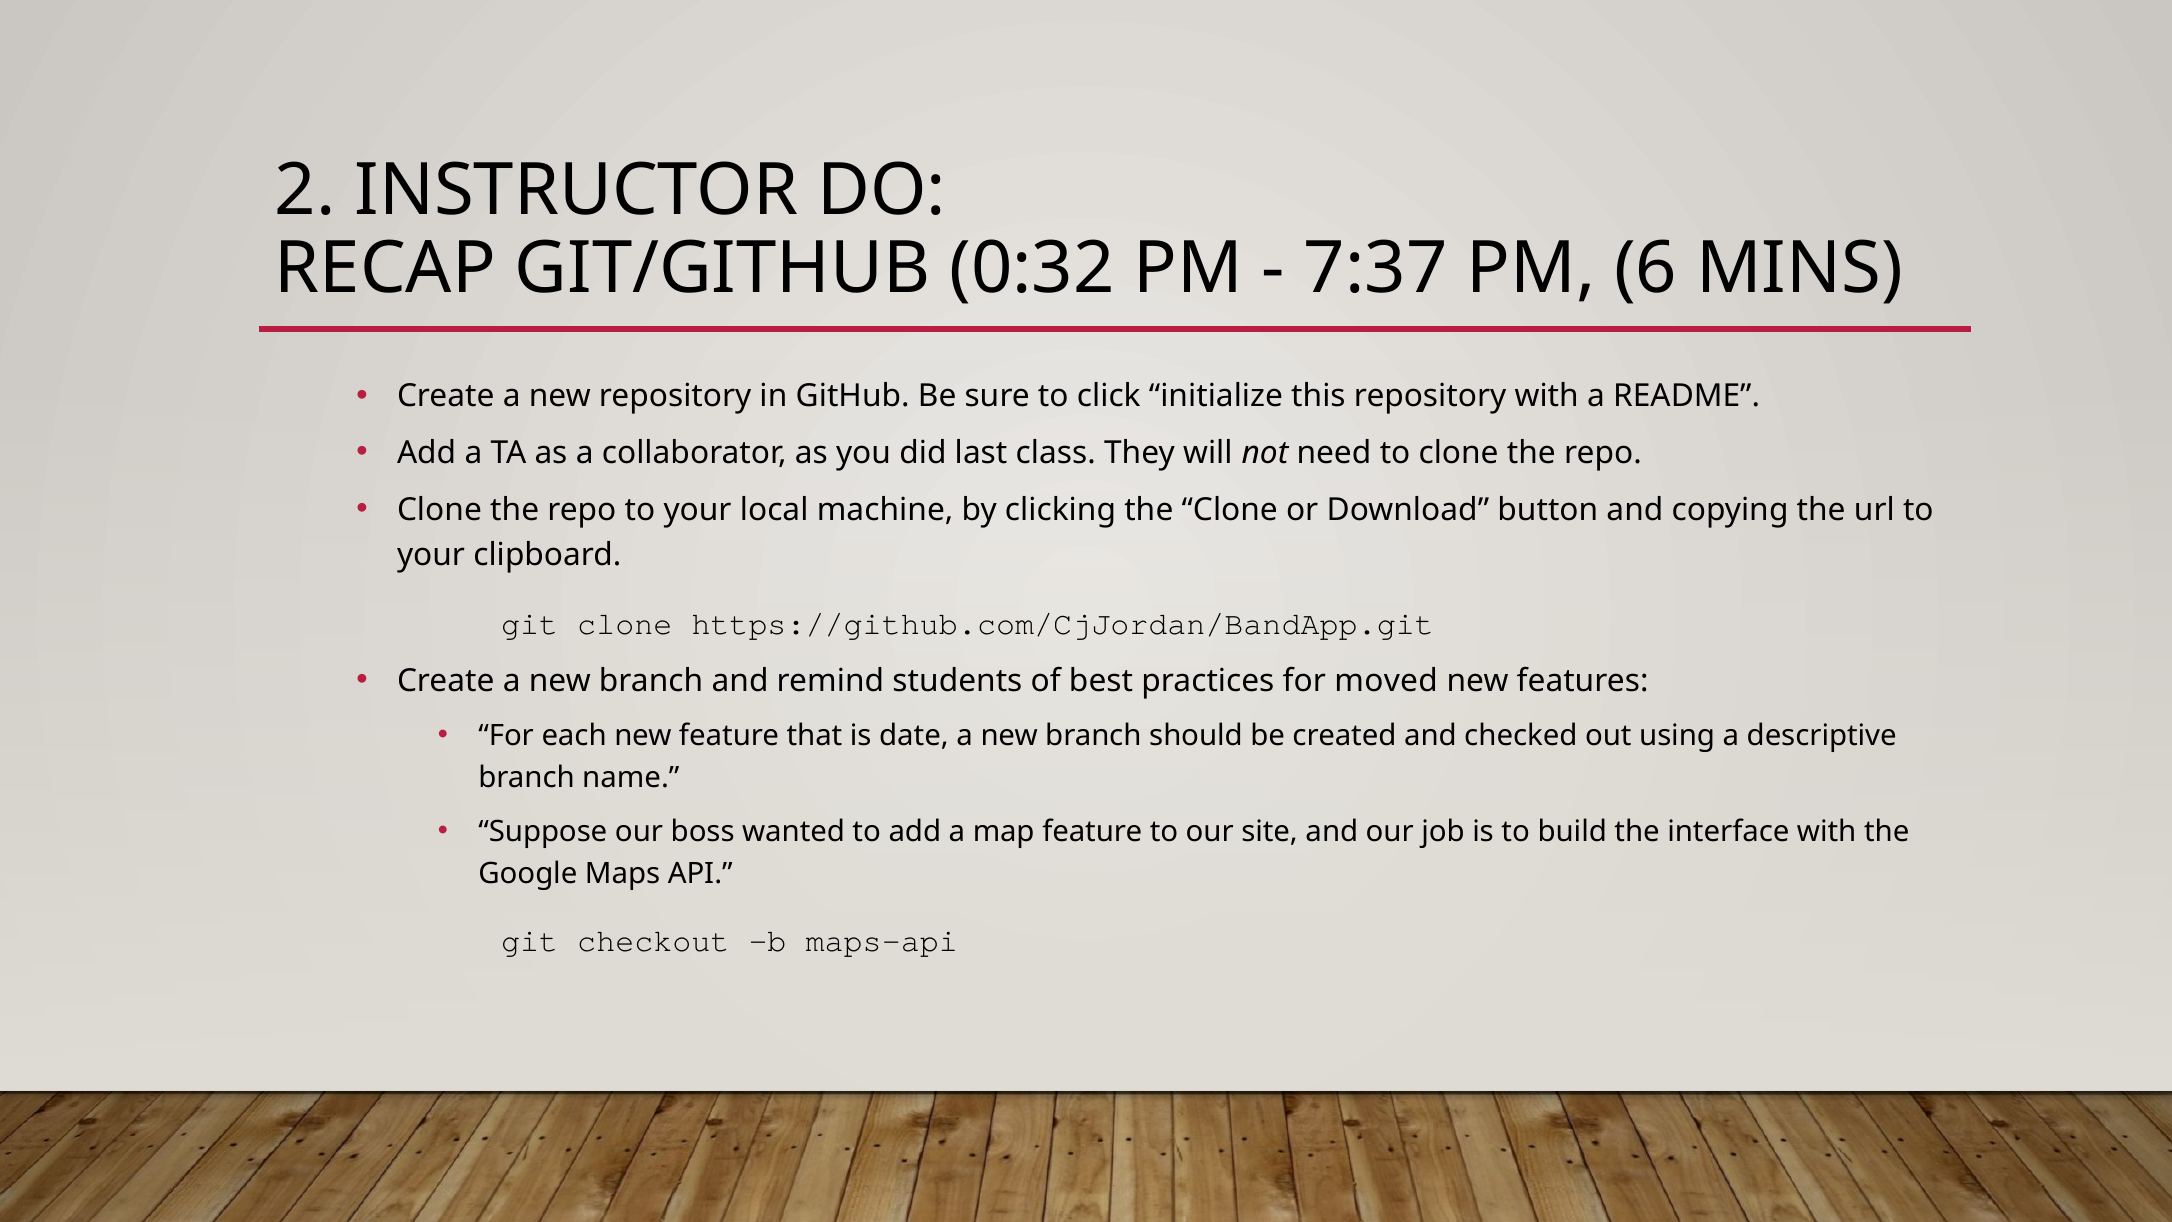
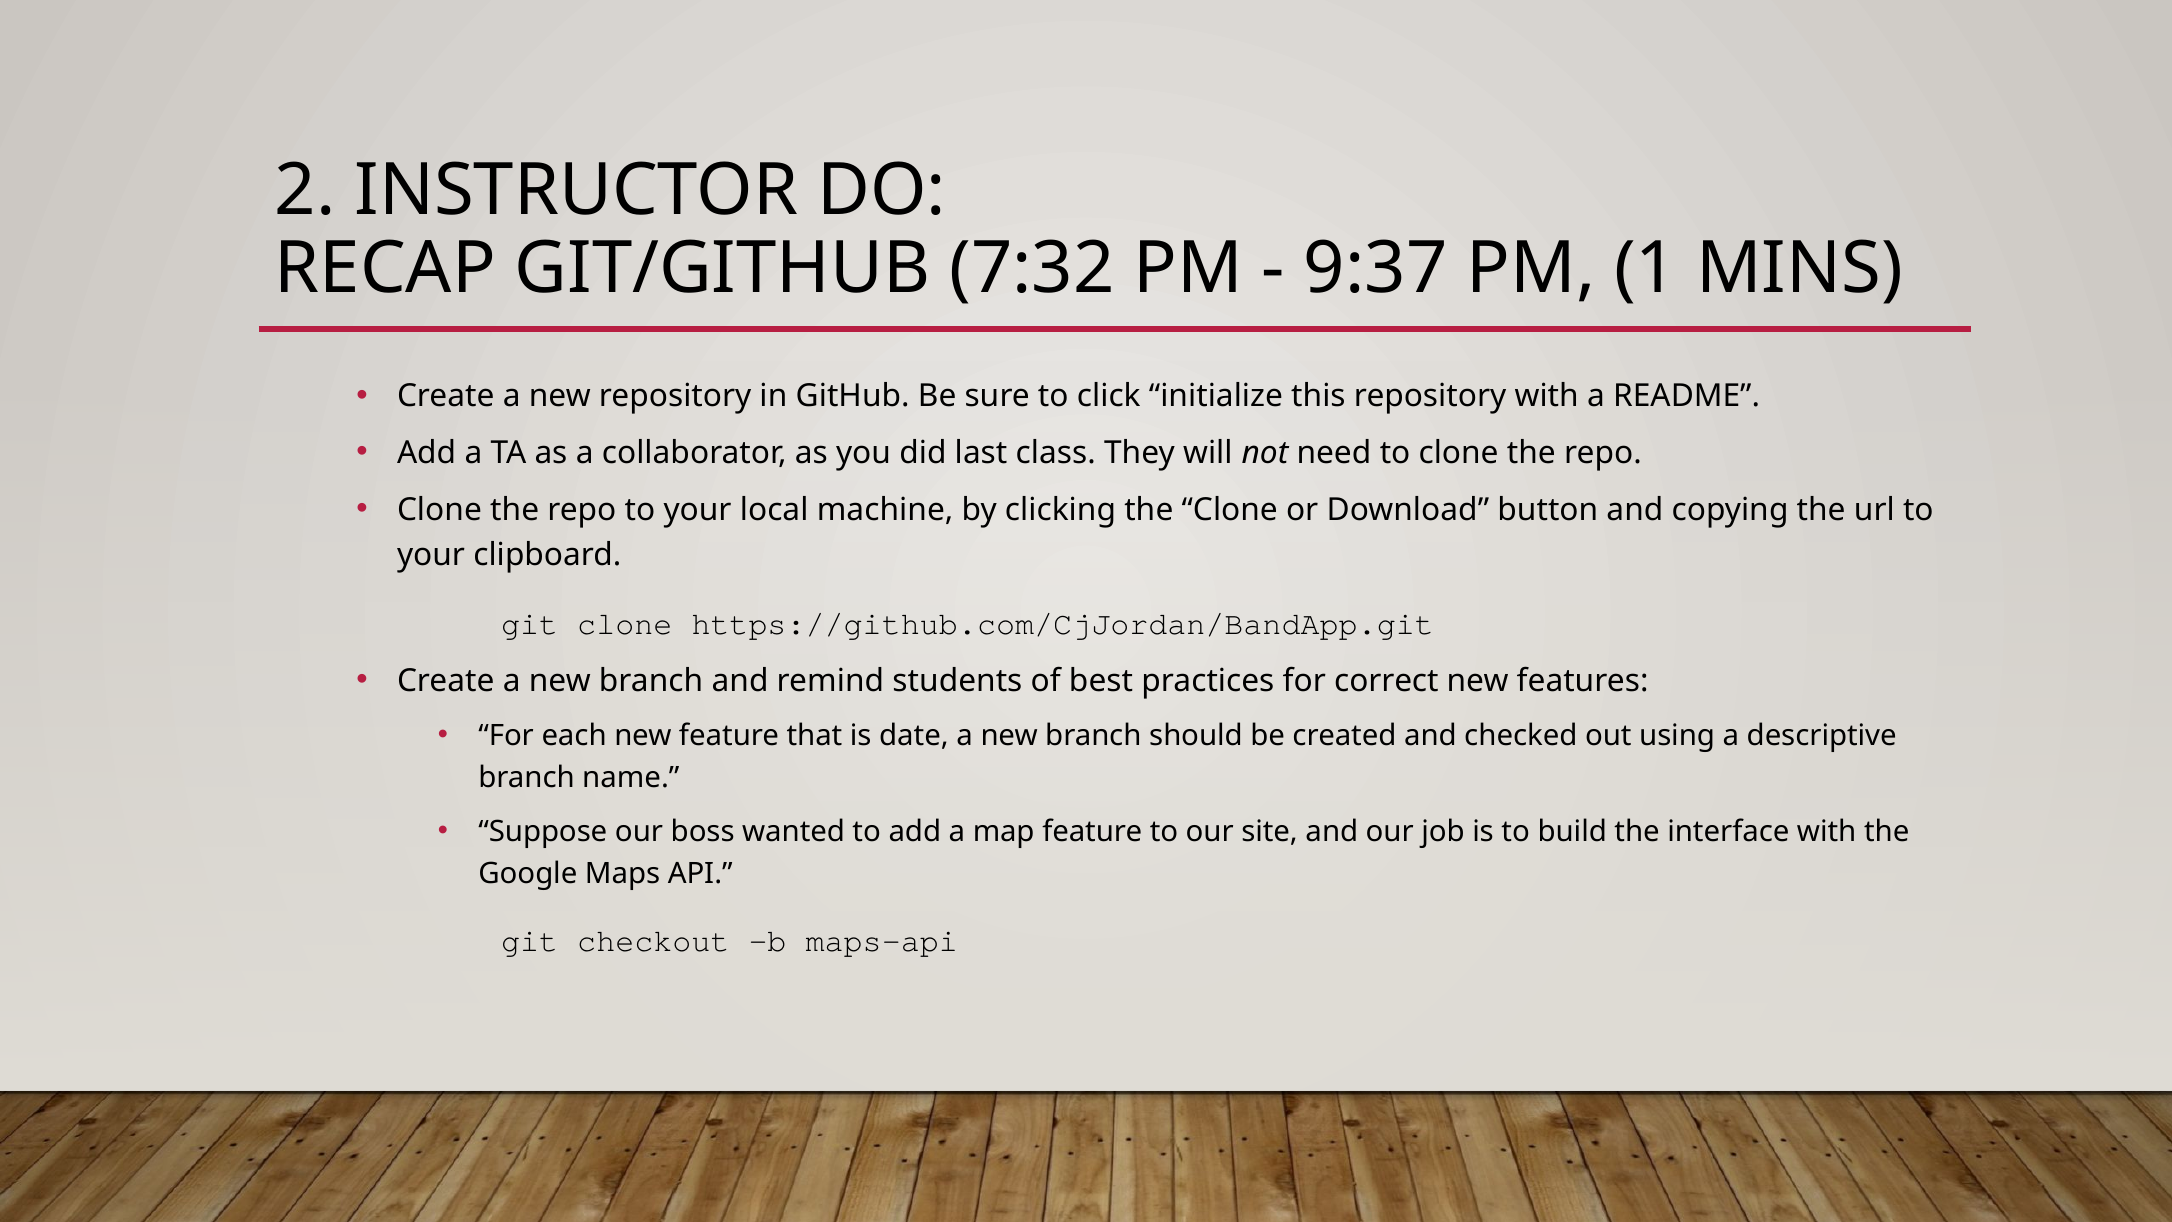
0:32: 0:32 -> 7:32 (1032, 268)
7:37: 7:37 -> 9:37 (1376, 268)
6: 6 -> 1 (1646, 268)
moved: moved -> correct (1386, 681)
